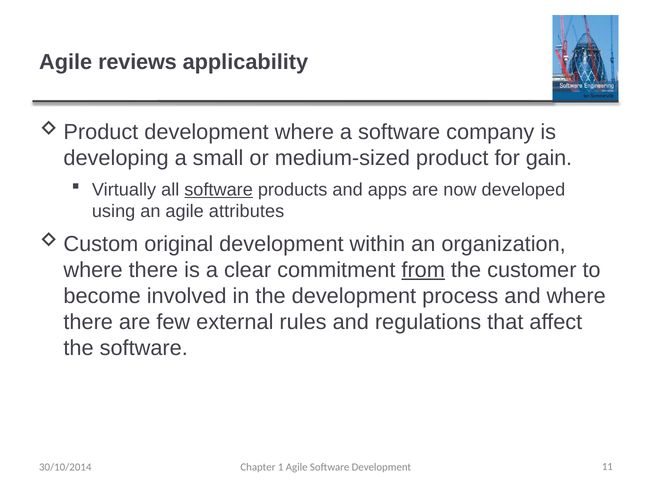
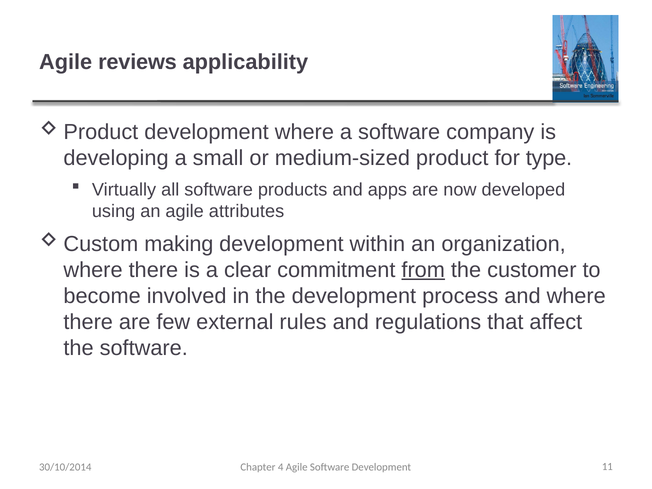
gain: gain -> type (549, 158)
software underline: present -> none (219, 190)
original: original -> making (179, 244)
1: 1 -> 4 (281, 467)
